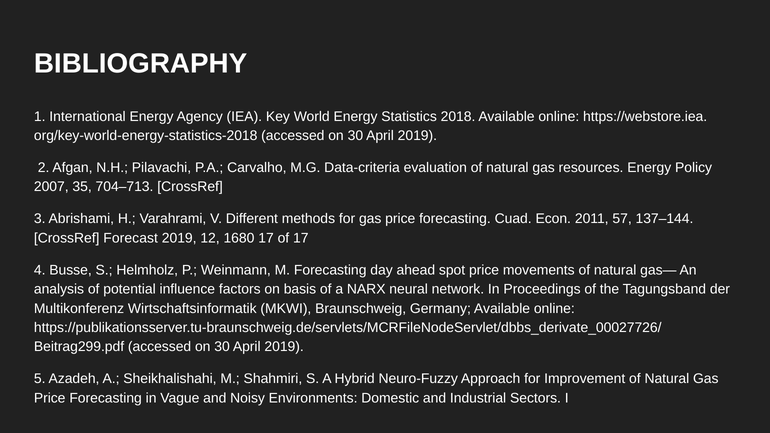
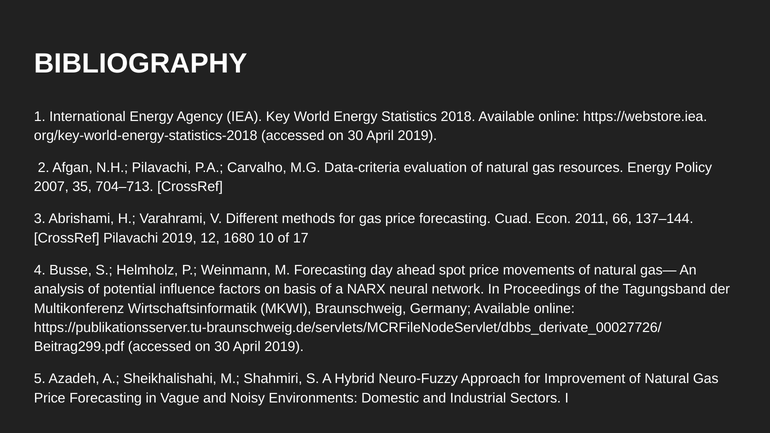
57: 57 -> 66 (622, 219)
CrossRef Forecast: Forecast -> Pilavachi (131, 238)
1680 17: 17 -> 10 (266, 238)
